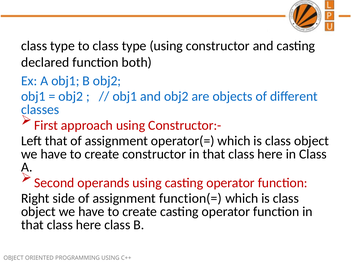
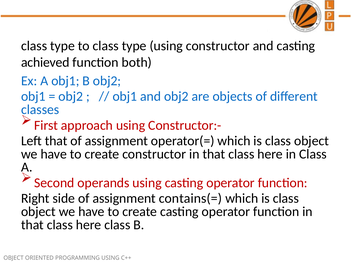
declared: declared -> achieved (45, 62)
function(=: function(= -> contains(= (190, 198)
